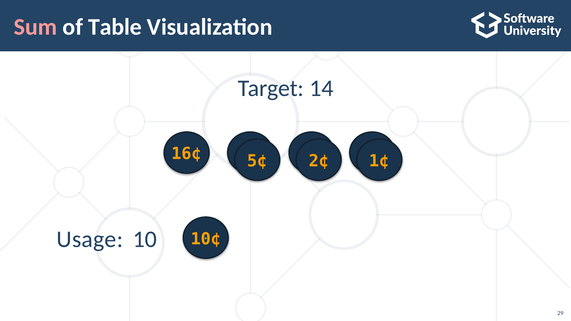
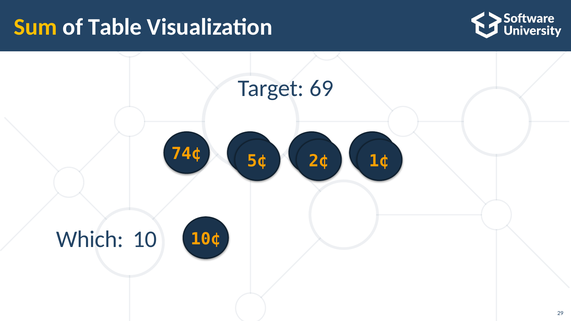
Sum colour: pink -> yellow (36, 27)
14: 14 -> 69 (321, 88)
16¢: 16¢ -> 74¢ (187, 154)
Usage: Usage -> Which (90, 239)
